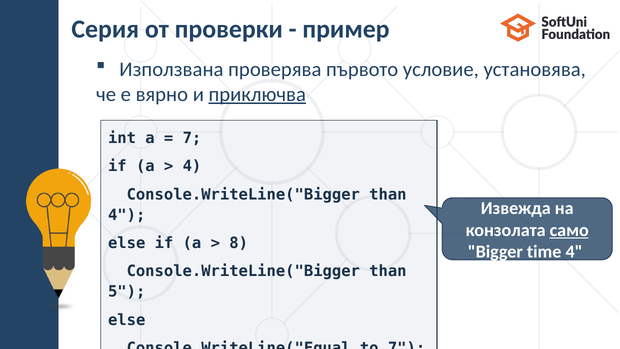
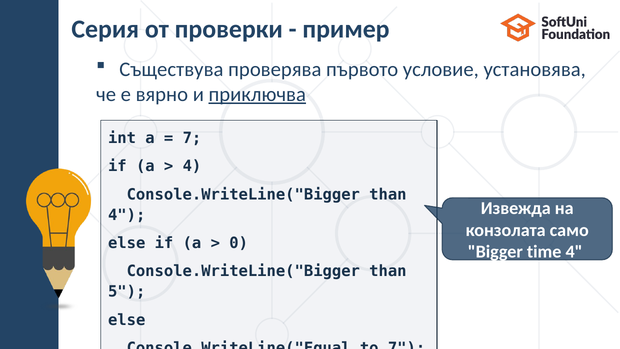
Използвана: Използвана -> Съществува (171, 69)
само underline: present -> none (569, 230)
8: 8 -> 0 (239, 243)
